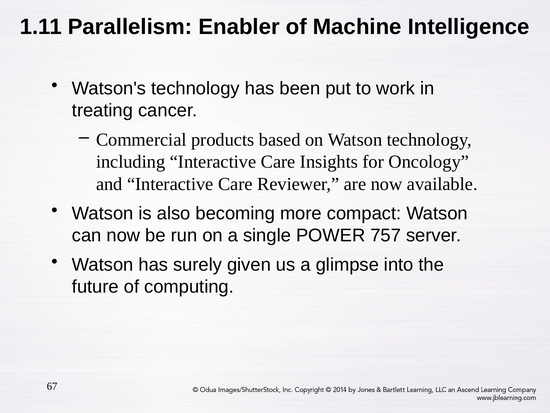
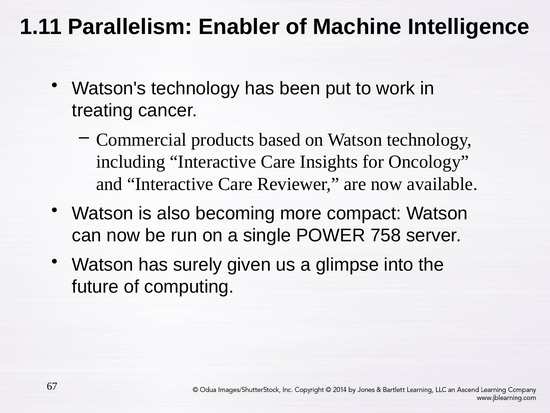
757: 757 -> 758 (386, 235)
